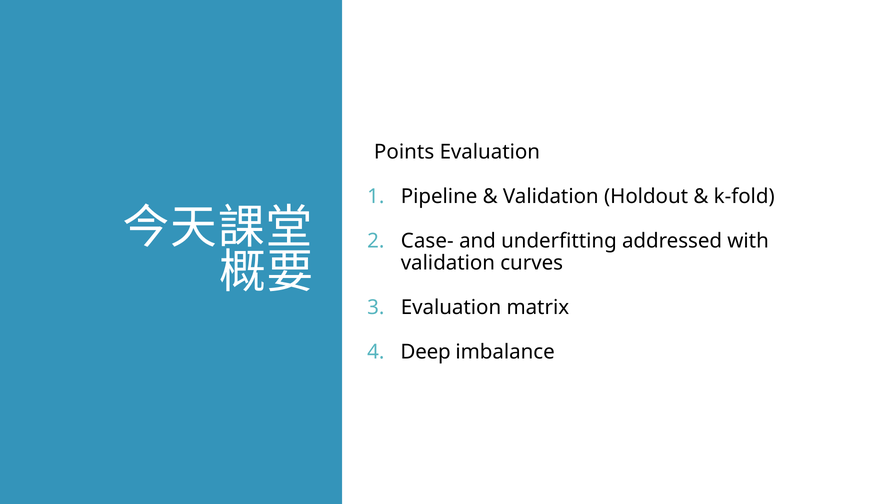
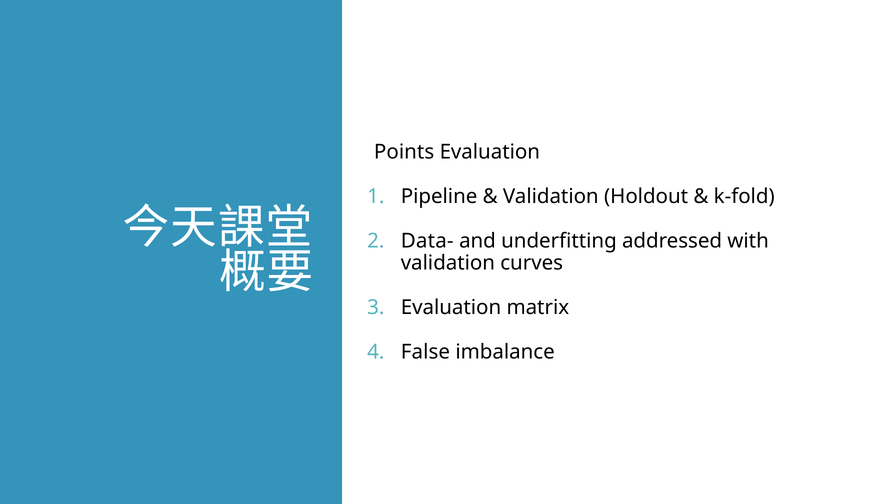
Case-: Case- -> Data- (427, 241)
Deep: Deep -> False (425, 352)
